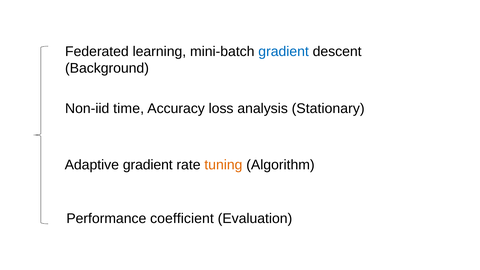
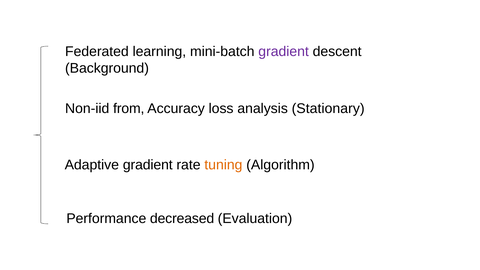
gradient colour: blue -> purple (284, 51)
time: time -> from (129, 108)
coefficient: coefficient -> decreased (182, 219)
